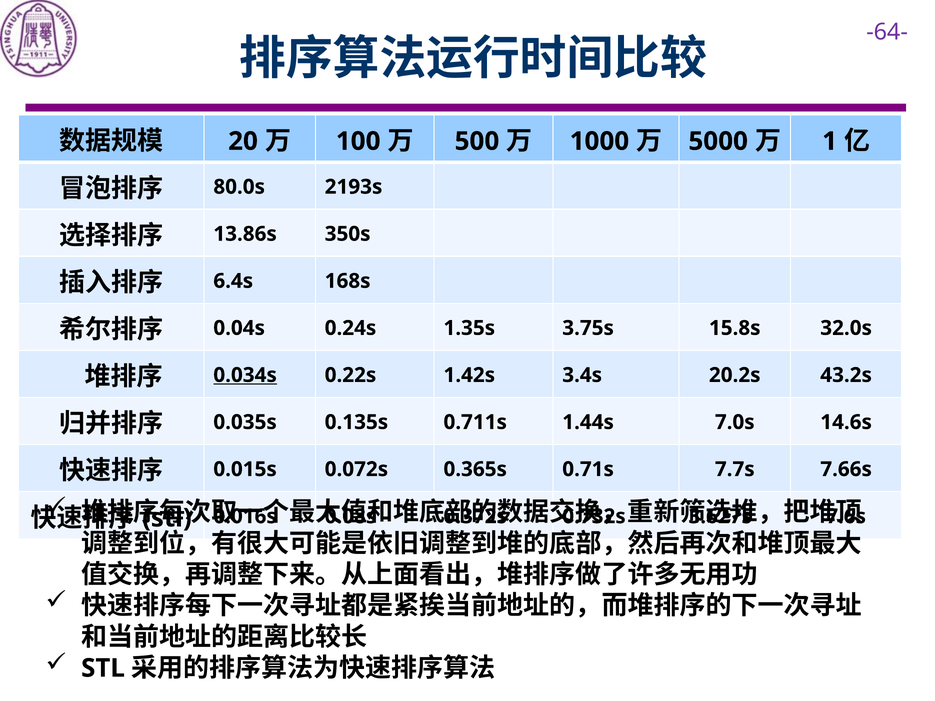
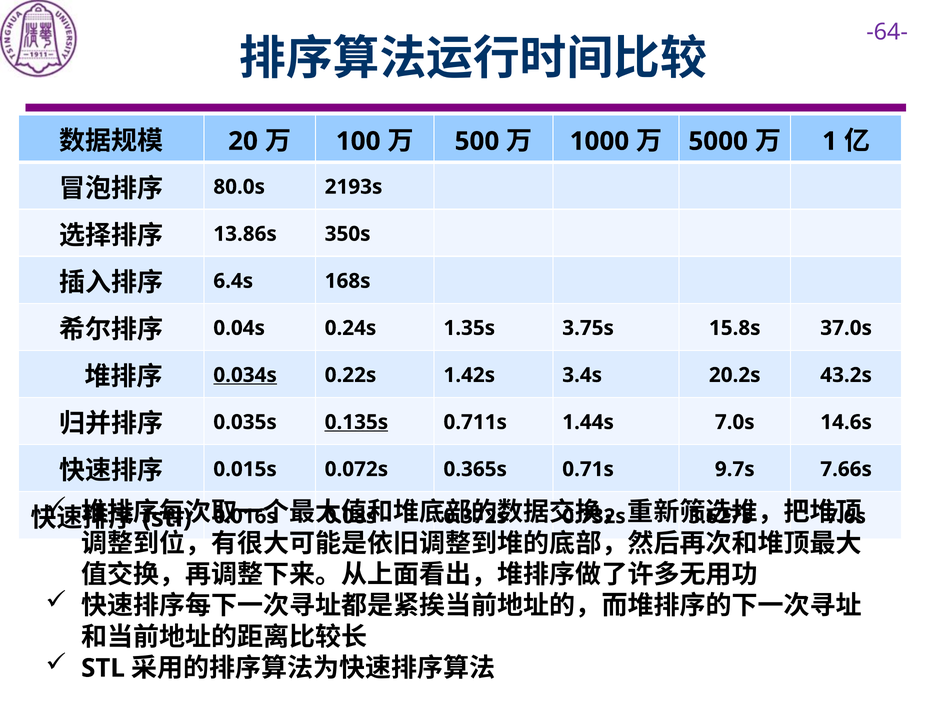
32.0s: 32.0s -> 37.0s (846, 328)
0.135s underline: none -> present (356, 422)
7.7s: 7.7s -> 9.7s (735, 469)
